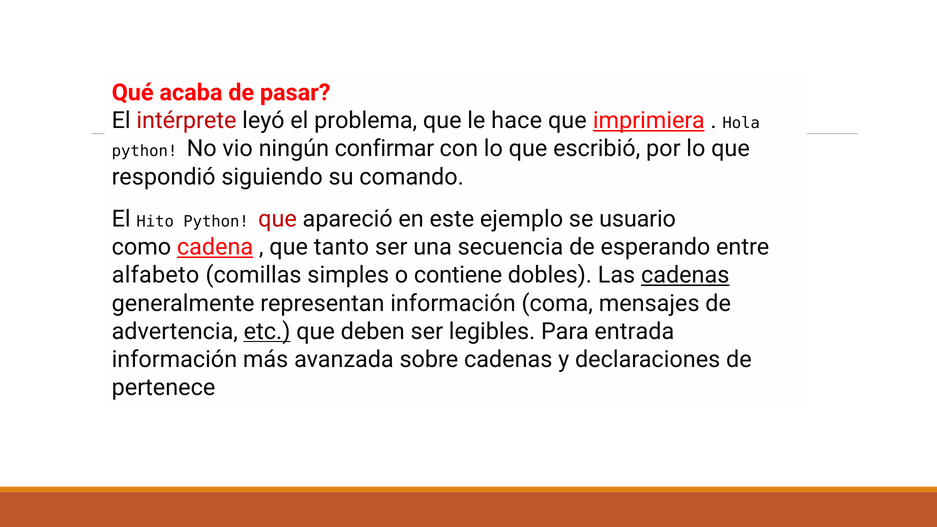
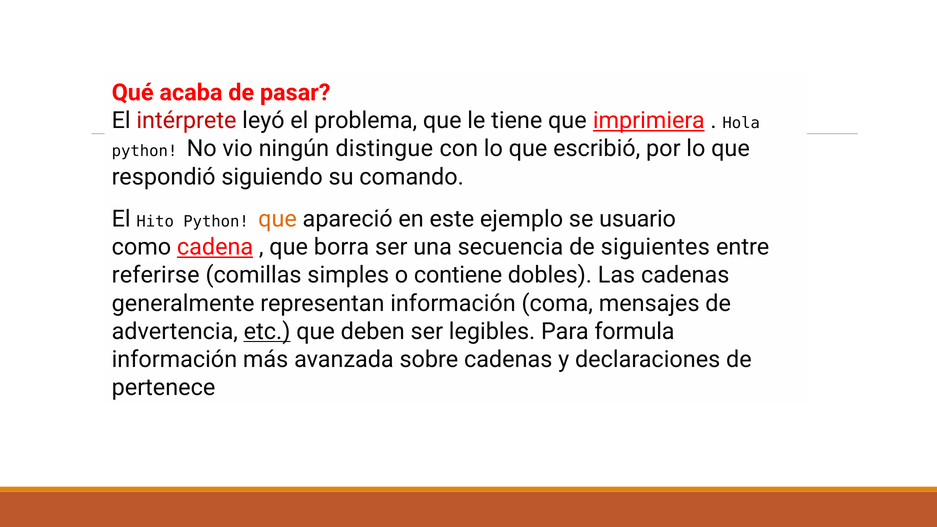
hace: hace -> tiene (517, 121)
confirmar: confirmar -> distingue (384, 149)
que colour: red -> orange (278, 219)
tanto: tanto -> borra (341, 247)
esperando: esperando -> siguientes (655, 247)
alfabeto: alfabeto -> referirse (156, 275)
cadenas underline: present -> none (685, 275)
entrada: entrada -> formula (634, 331)
